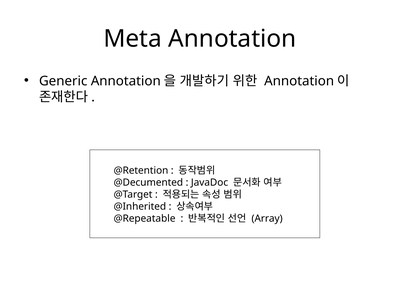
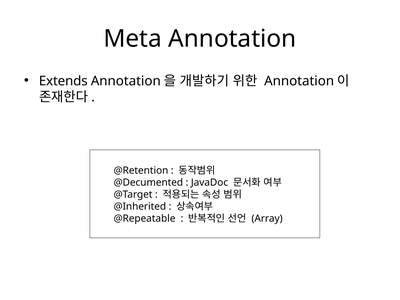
Generic: Generic -> Extends (63, 81)
